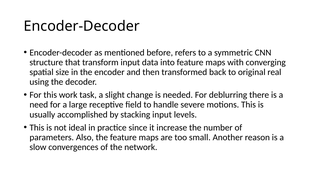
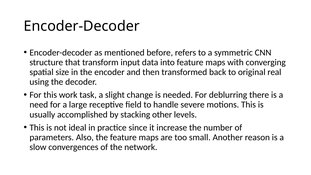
stacking input: input -> other (162, 114)
